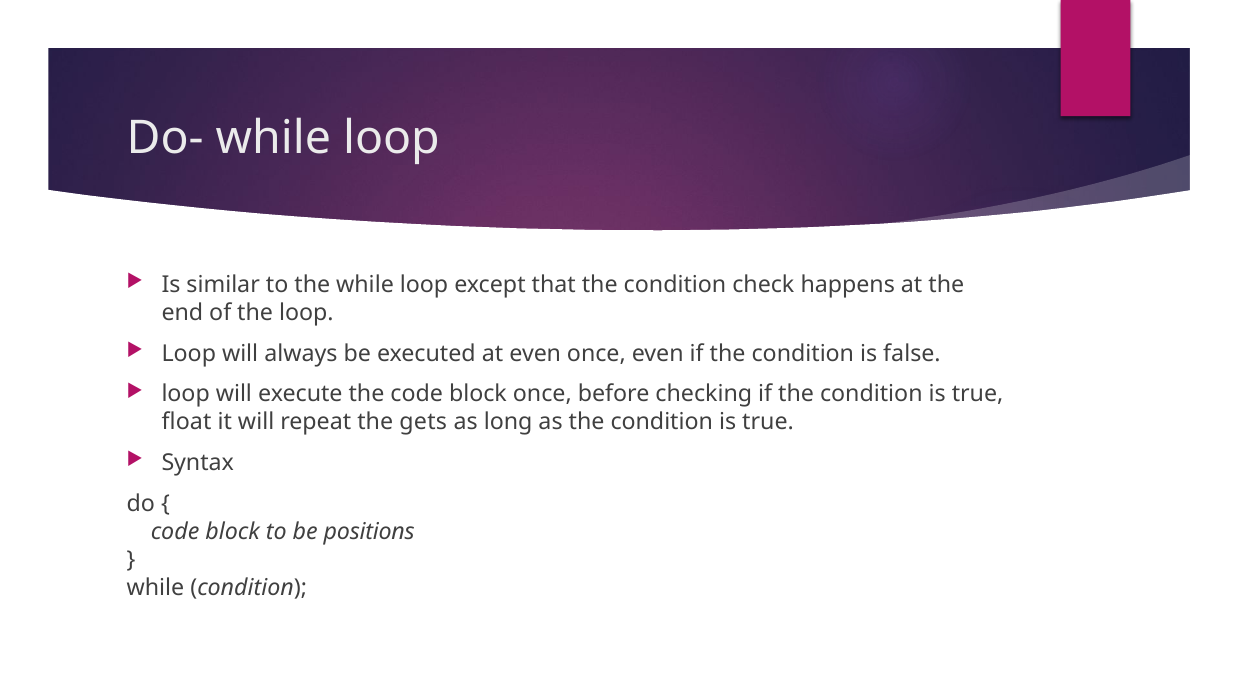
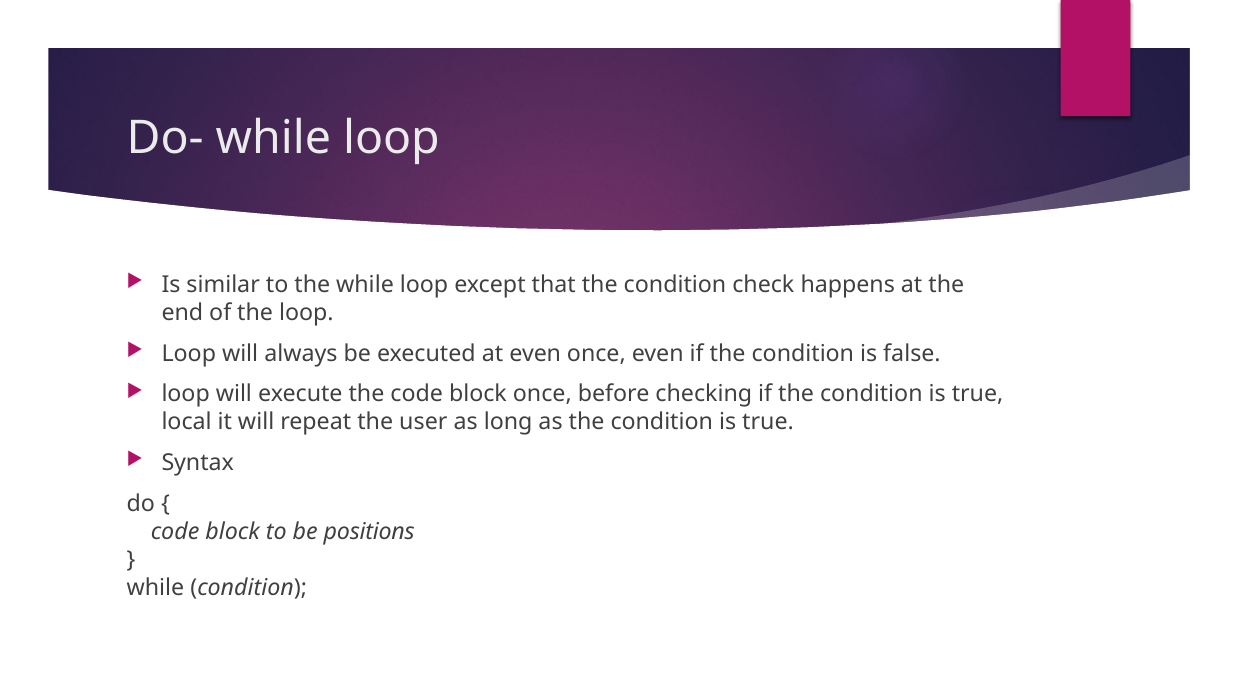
float: float -> local (187, 422)
gets: gets -> user (423, 422)
